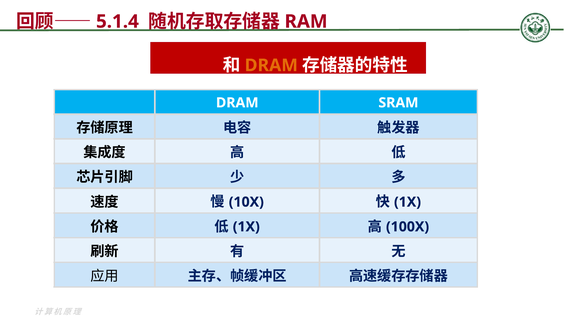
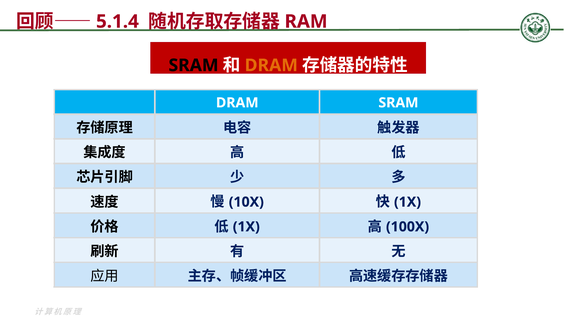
SRAM colour: red -> black (193, 65)
